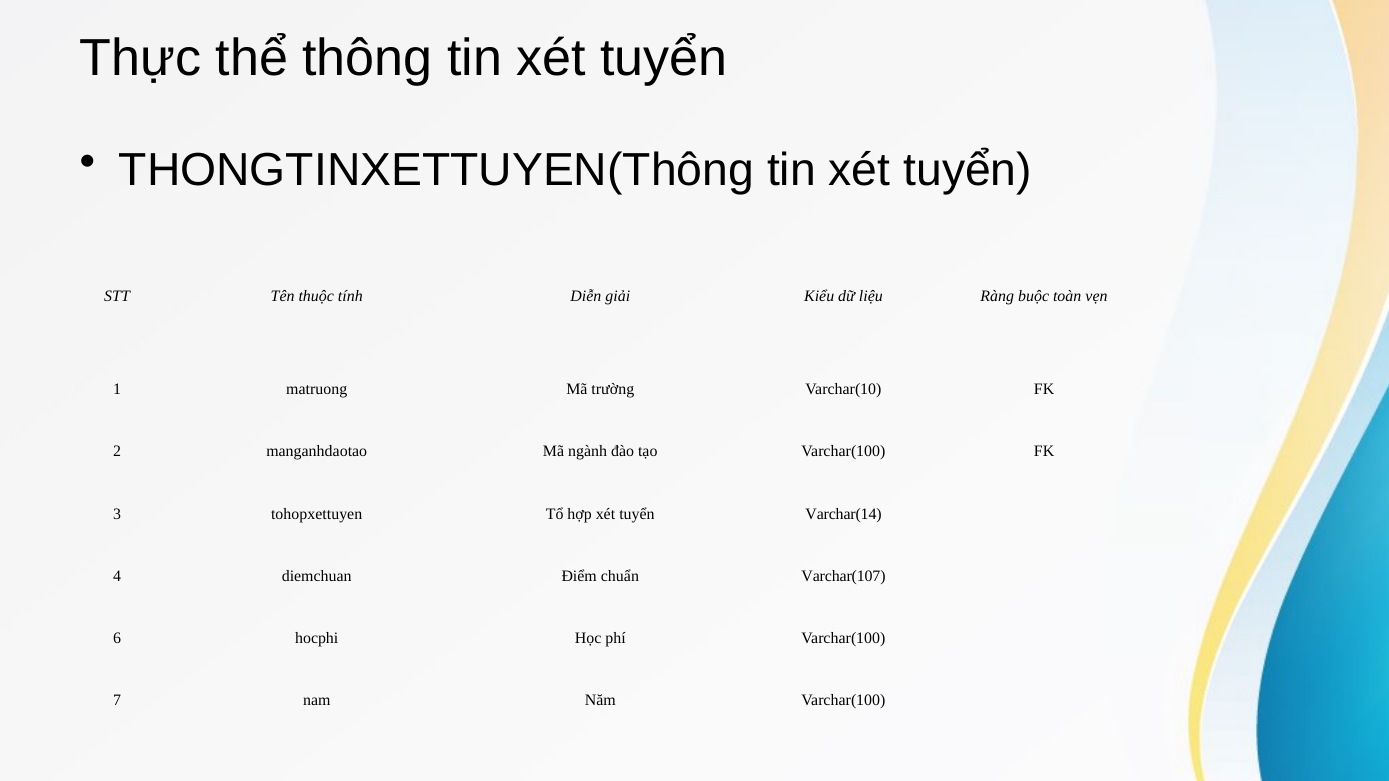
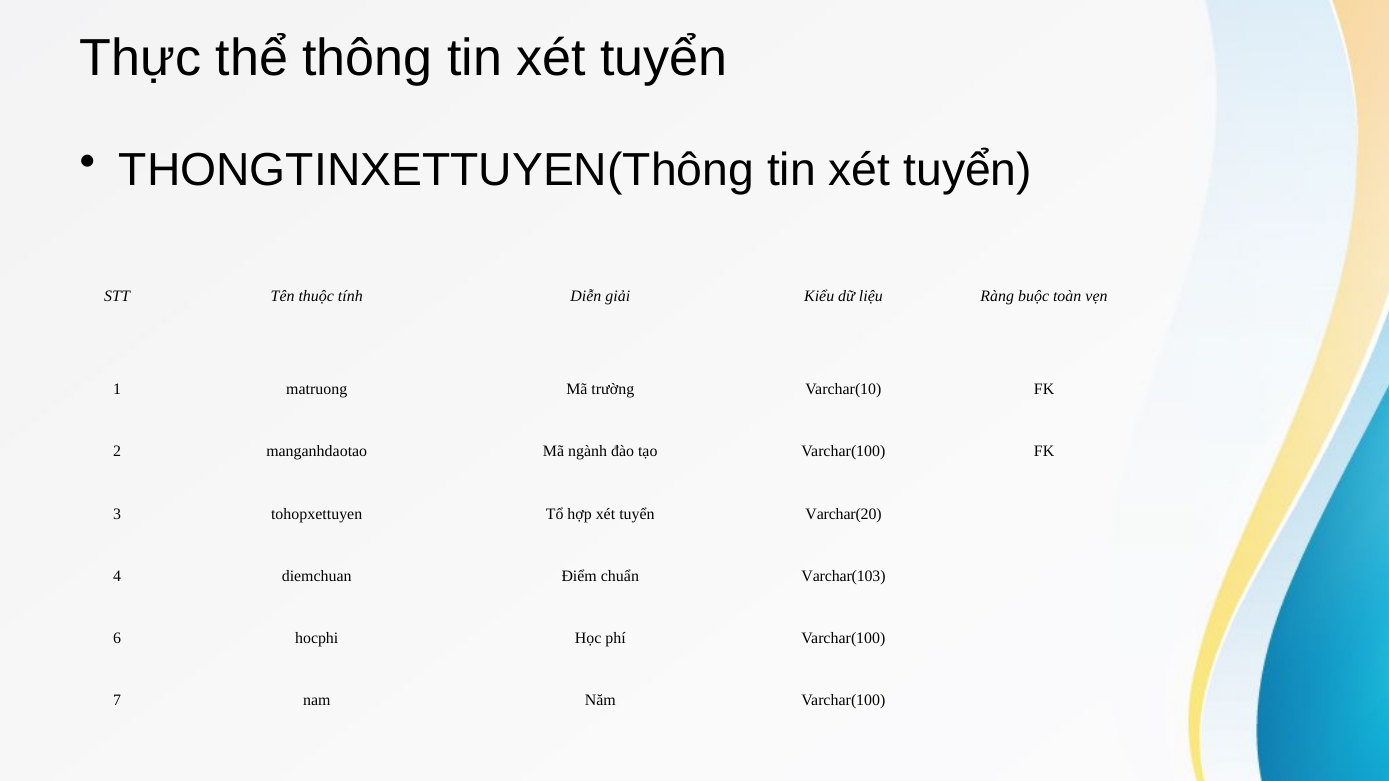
Varchar(14: Varchar(14 -> Varchar(20 (844, 514)
Varchar(107: Varchar(107 -> Varchar(103 (844, 576)
